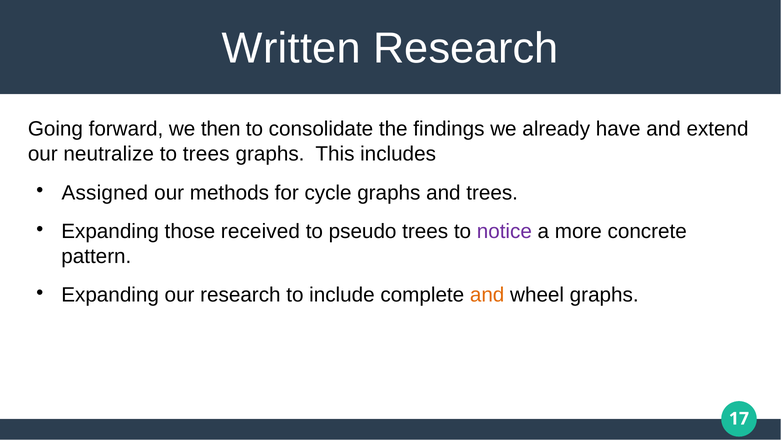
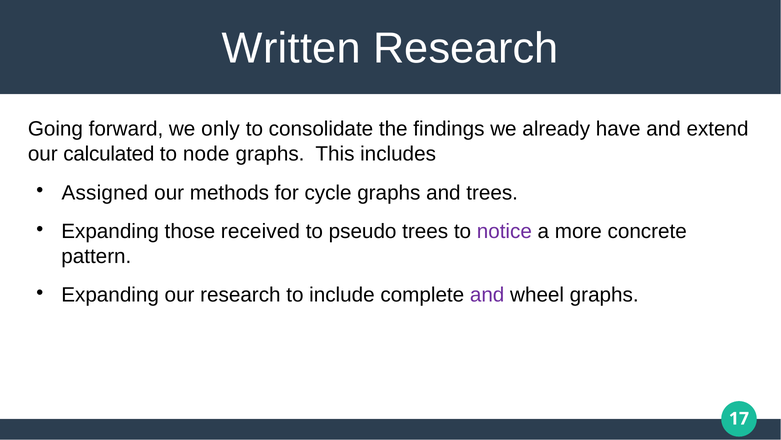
then: then -> only (221, 129)
neutralize: neutralize -> calculated (109, 154)
to trees: trees -> node (206, 154)
and colour: orange -> purple (487, 295)
